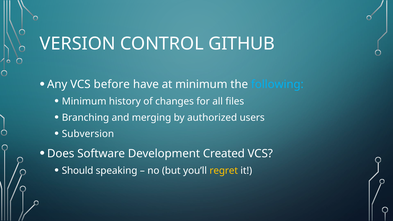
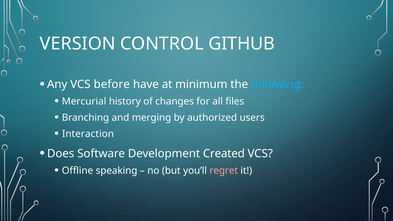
Minimum: Minimum -> Mercurial (84, 101)
Subversion: Subversion -> Interaction (88, 134)
Should: Should -> Offline (77, 171)
regret colour: yellow -> pink (224, 171)
